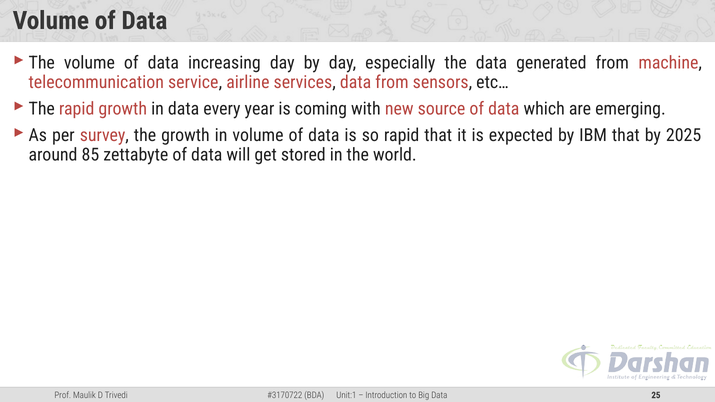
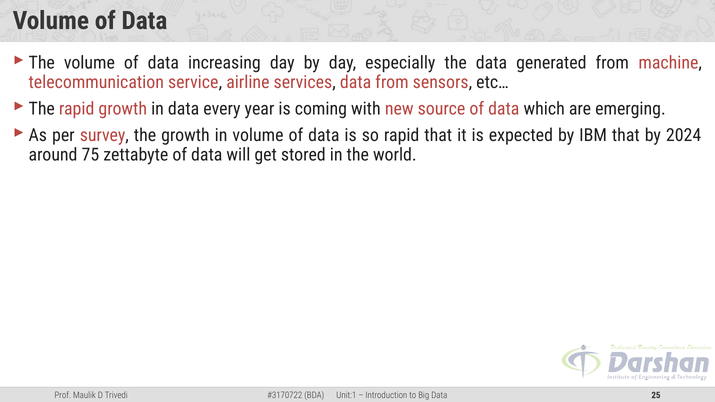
2025: 2025 -> 2024 (684, 136)
85: 85 -> 75 (90, 155)
